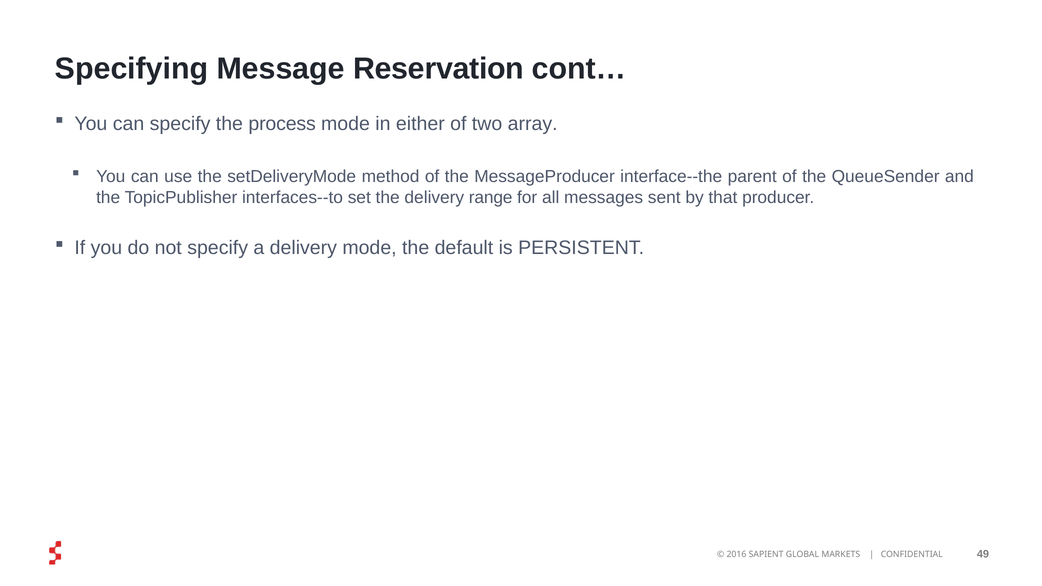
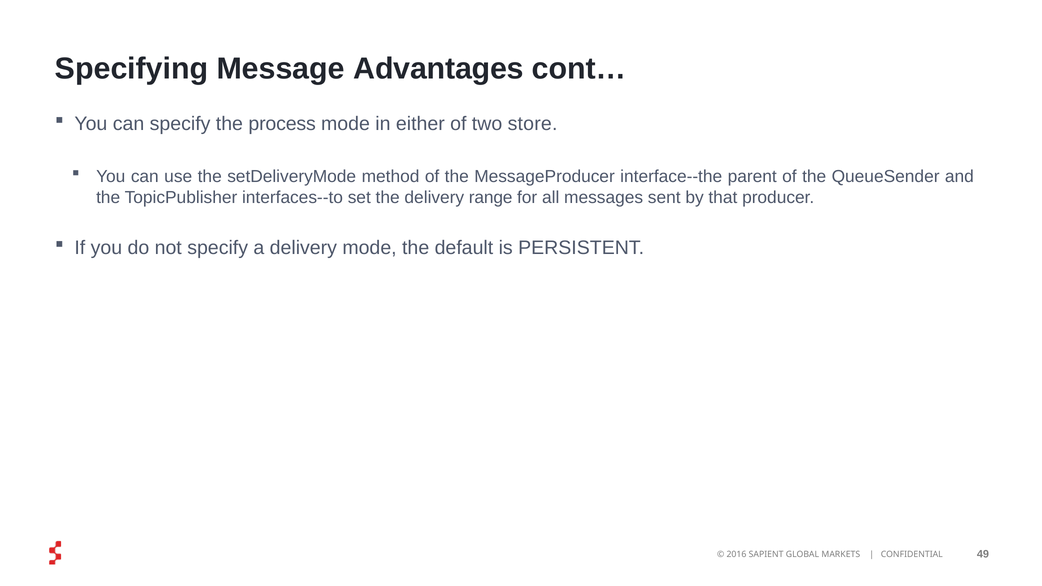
Reservation: Reservation -> Advantages (438, 69)
array: array -> store (533, 124)
